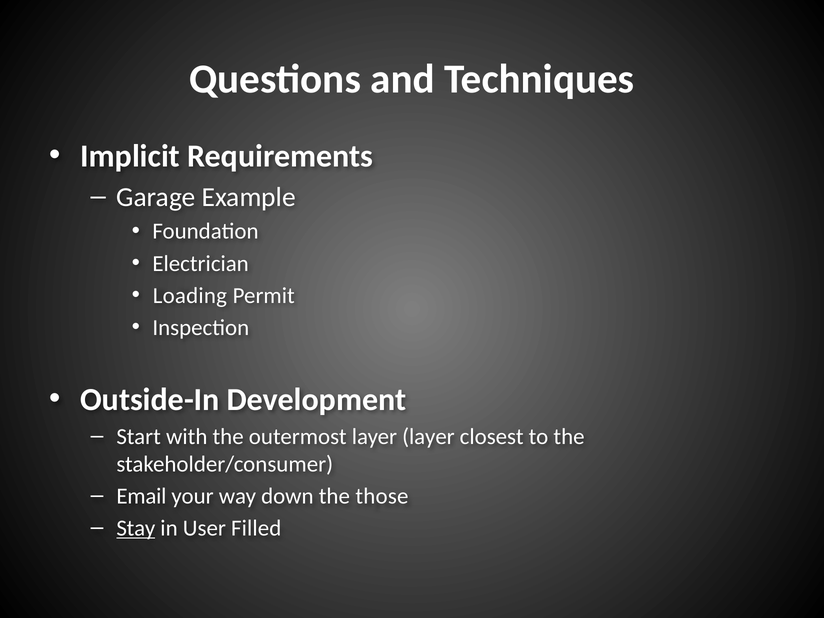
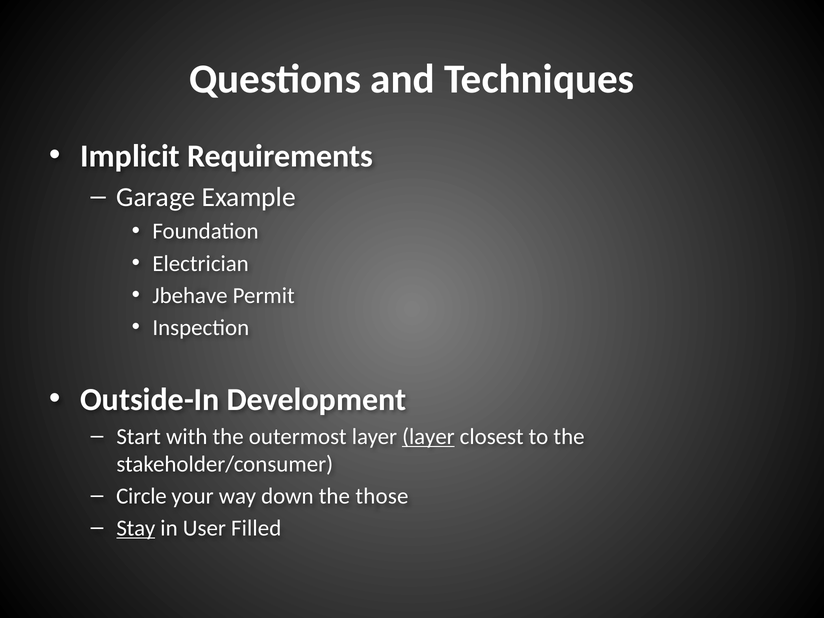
Loading: Loading -> Jbehave (190, 296)
layer underline: none -> present (428, 437)
Email: Email -> Circle (141, 496)
